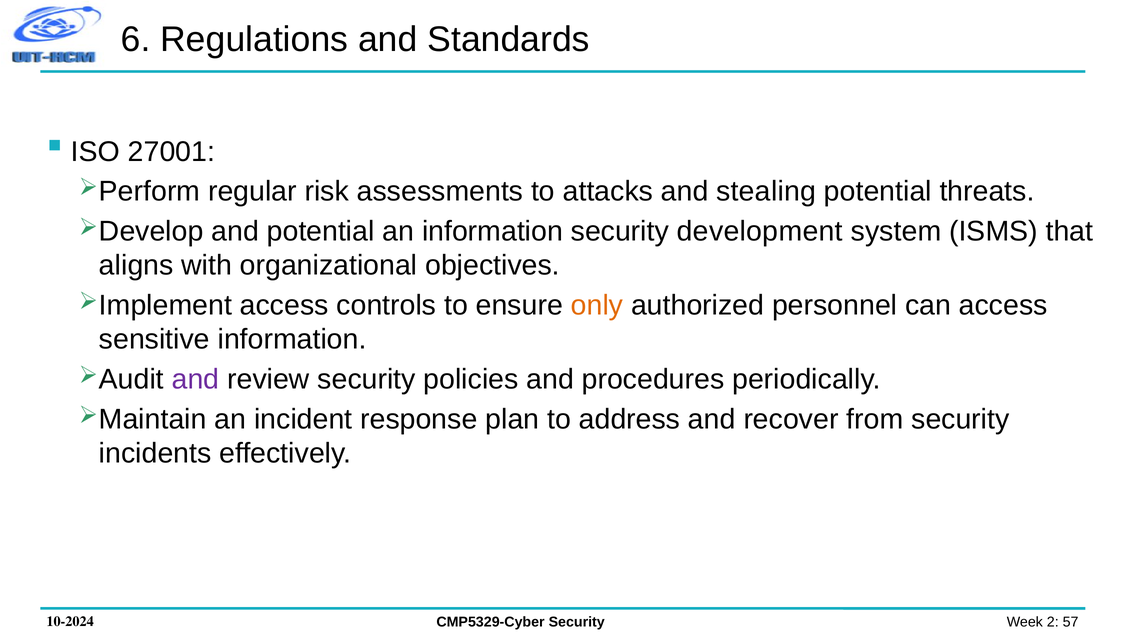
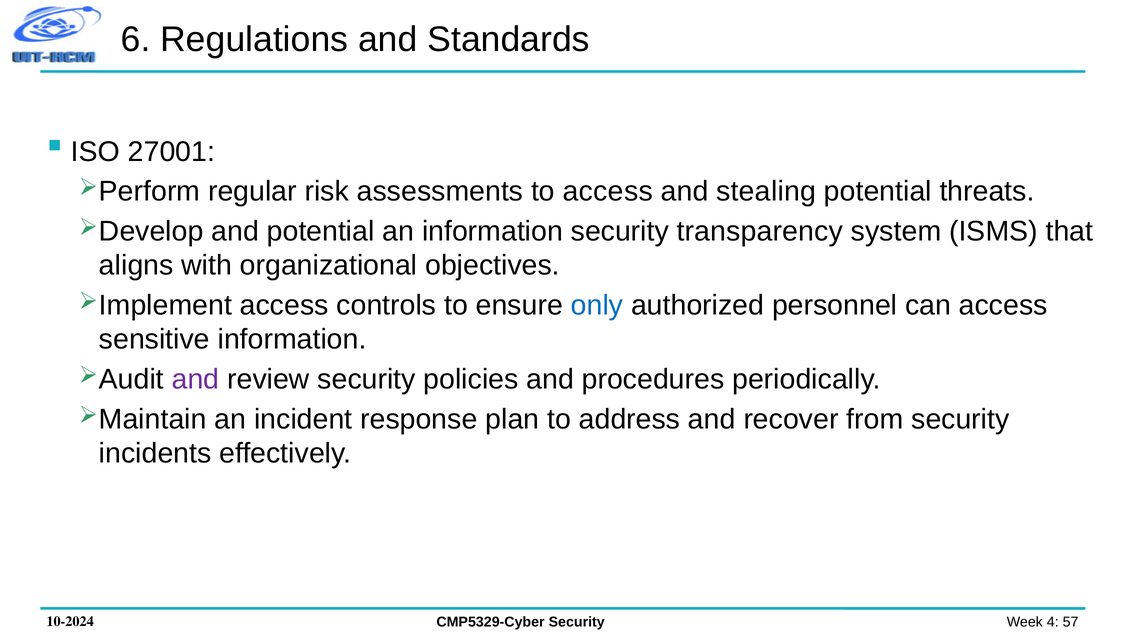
to attacks: attacks -> access (608, 192)
development: development -> transparency (760, 231)
only colour: orange -> blue (597, 306)
2: 2 -> 4 (1053, 622)
